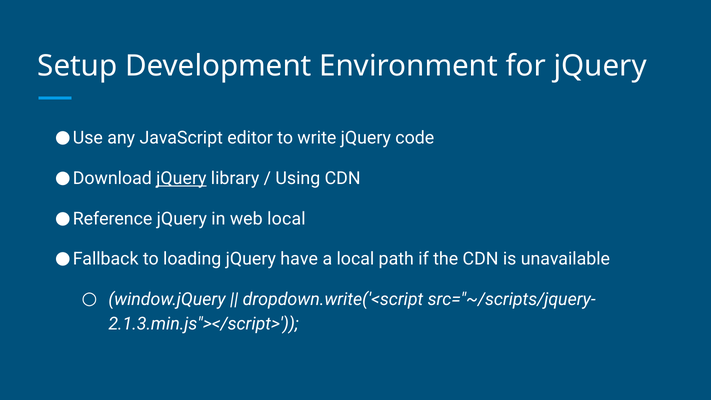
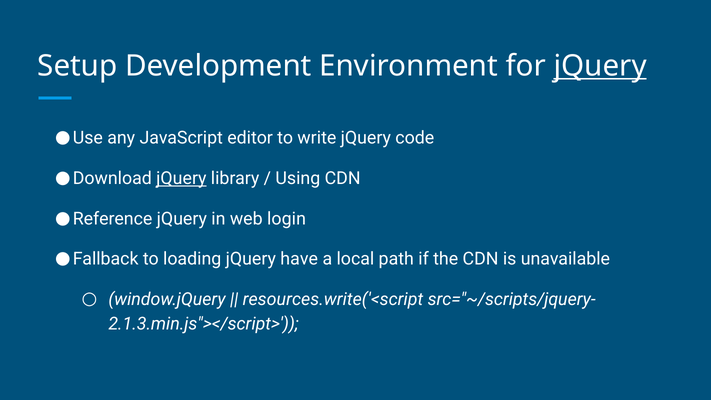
jQuery underline: none -> present (600, 66)
web local: local -> login (286, 219)
dropdown.write('<script: dropdown.write('<script -> resources.write('<script (333, 299)
